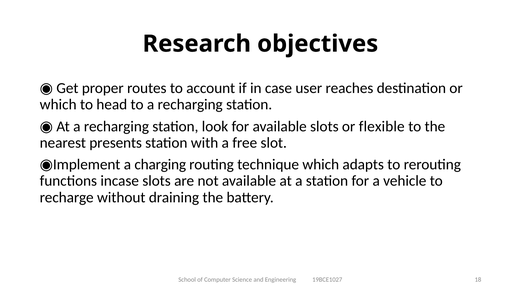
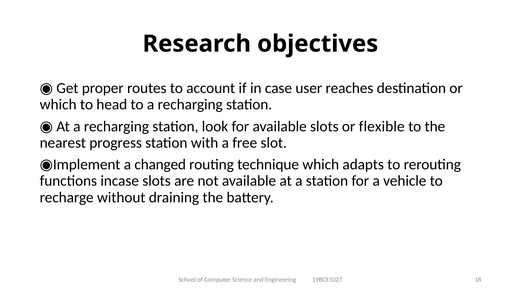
presents: presents -> progress (116, 143)
charging: charging -> changed (160, 165)
